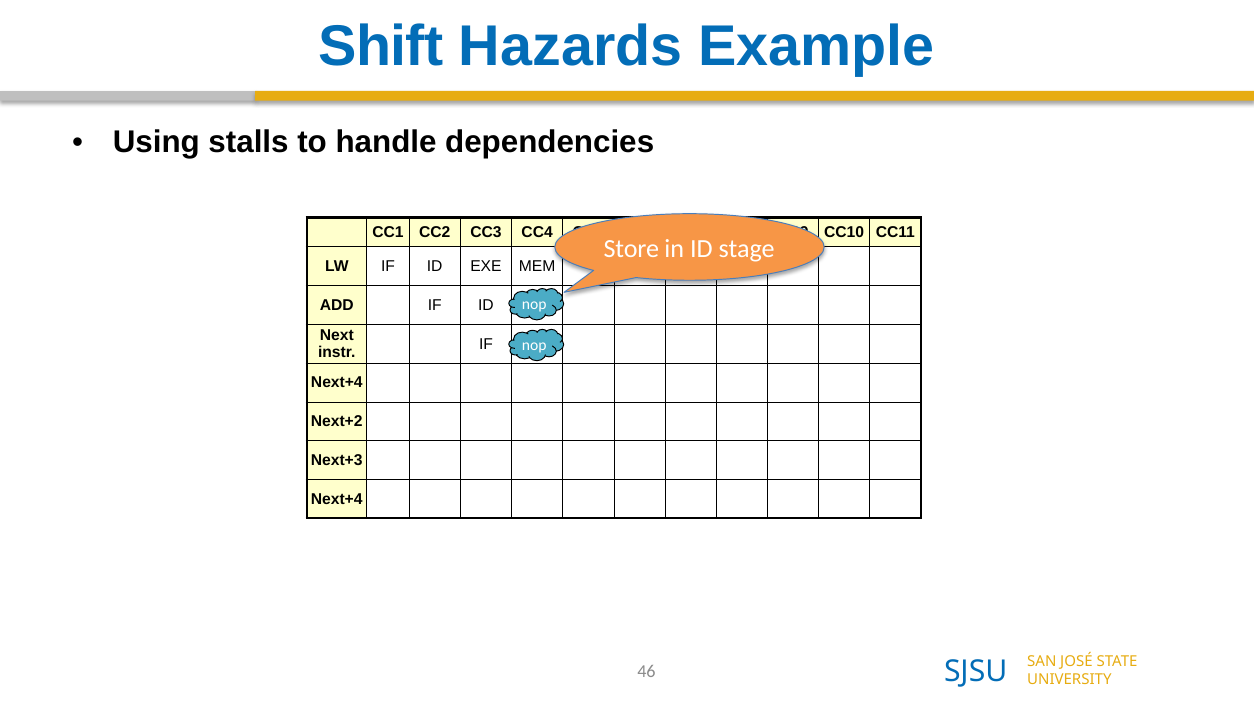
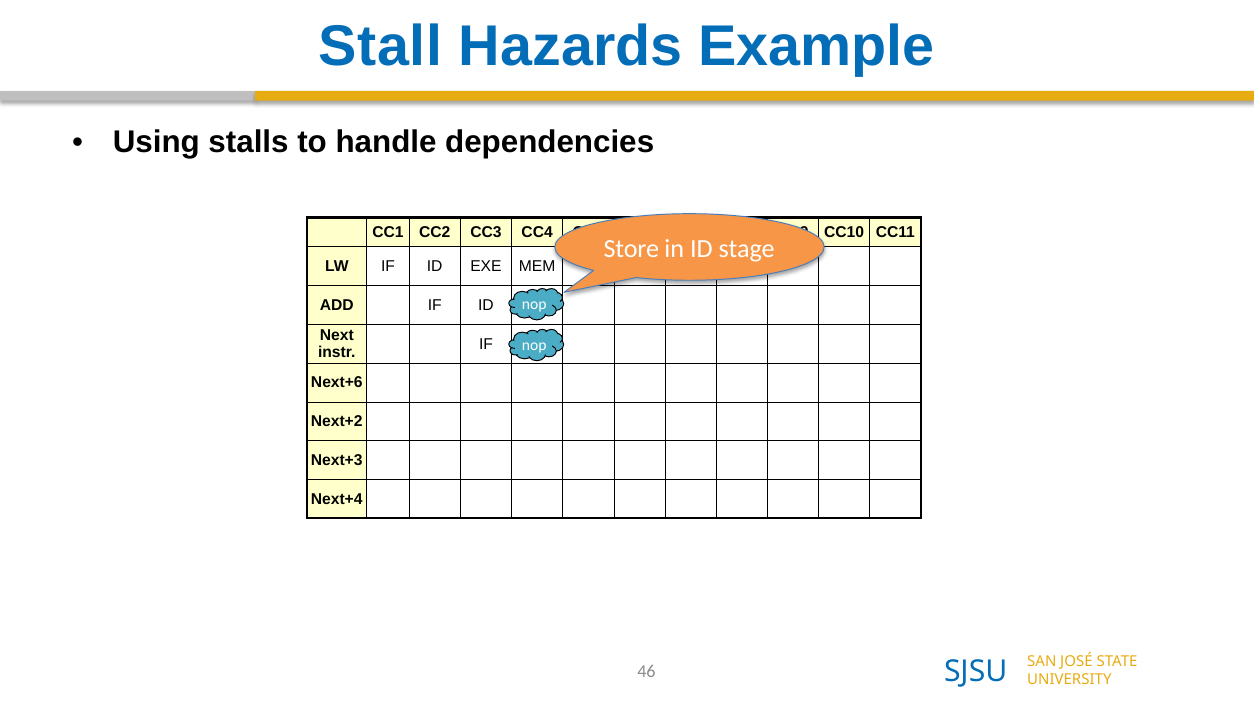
Shift: Shift -> Stall (380, 47)
Next+4: Next+4 -> Next+6 (337, 383)
